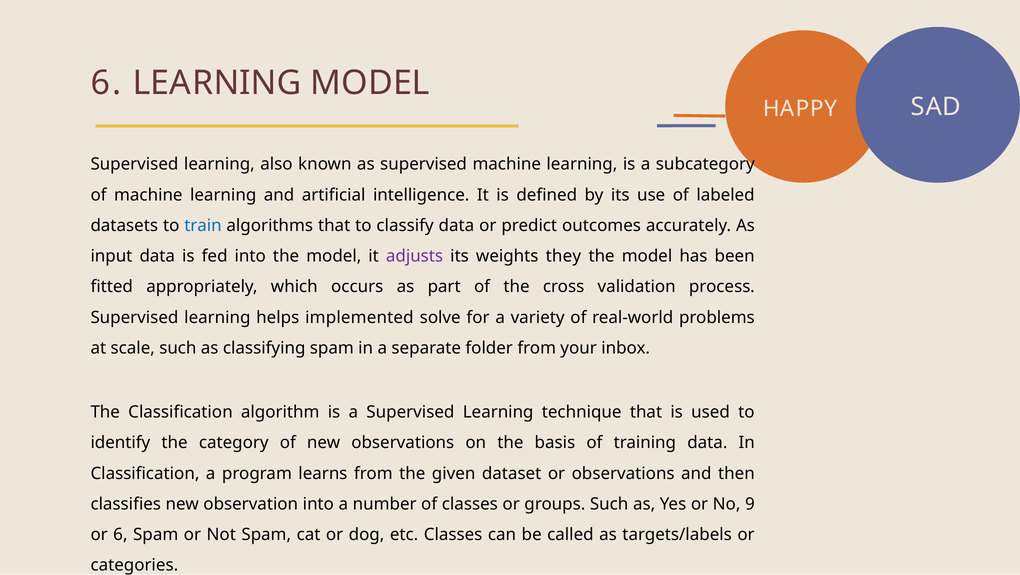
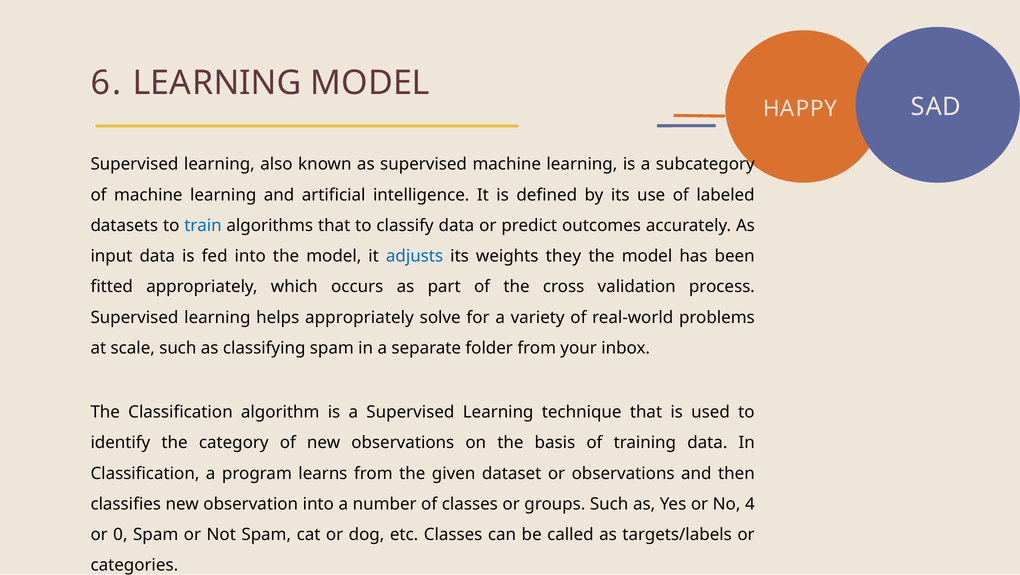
adjusts colour: purple -> blue (415, 256)
helps implemented: implemented -> appropriately (359, 317)
9: 9 -> 4 (750, 504)
or 6: 6 -> 0 (120, 534)
